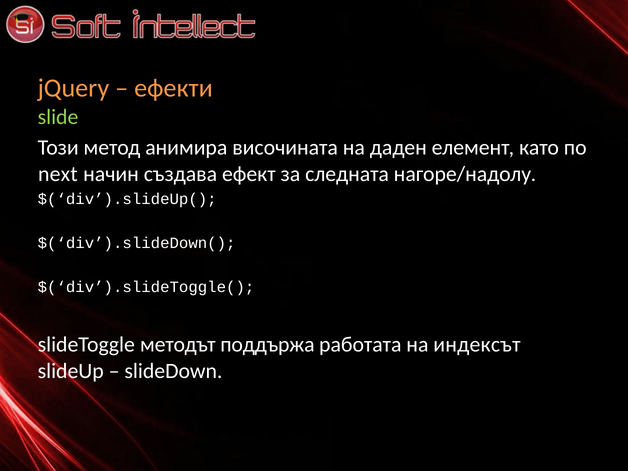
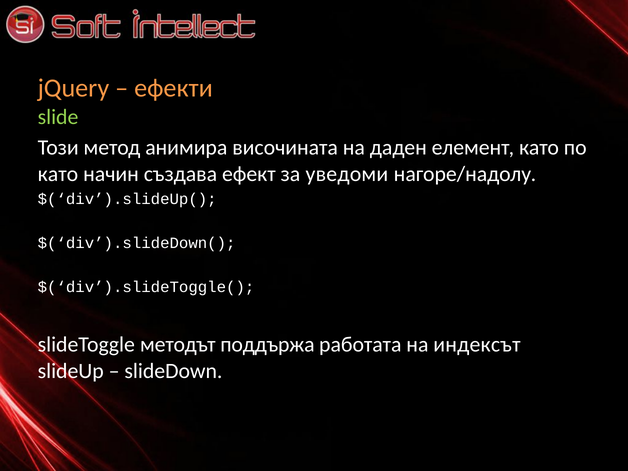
next: next -> като (58, 174)
следната: следната -> уведоми (347, 174)
